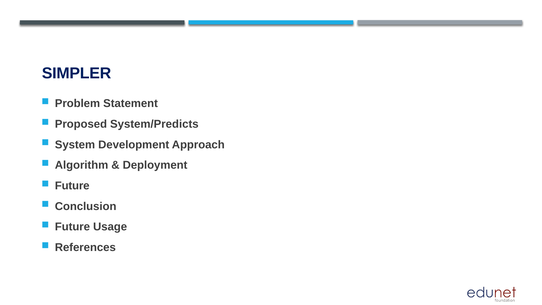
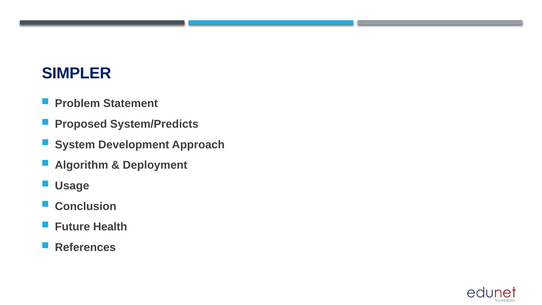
Future: Future -> Usage (72, 186)
Usage: Usage -> Health (110, 227)
